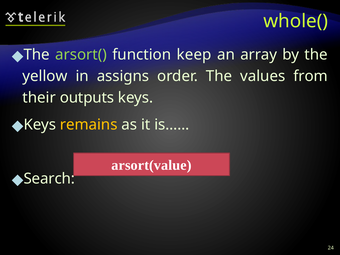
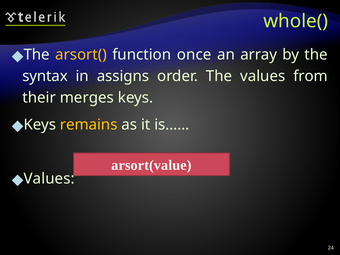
arsort( colour: light green -> yellow (81, 55)
keep: keep -> once (194, 55)
yellow: yellow -> syntax (45, 76)
outputs: outputs -> merges (87, 98)
Search: Search -> Values (49, 179)
